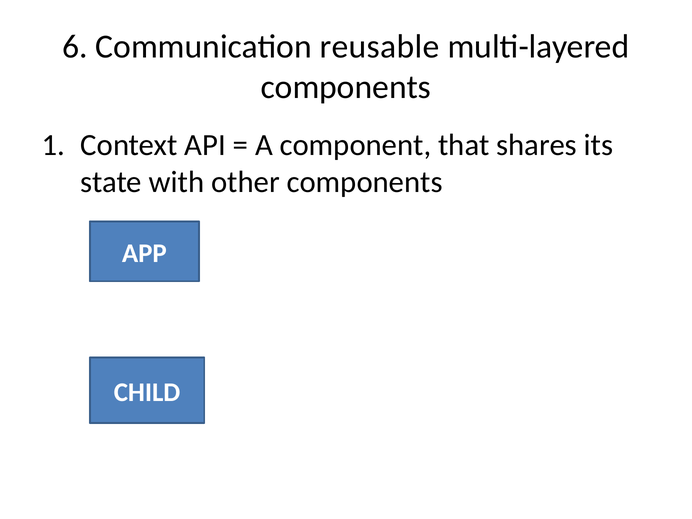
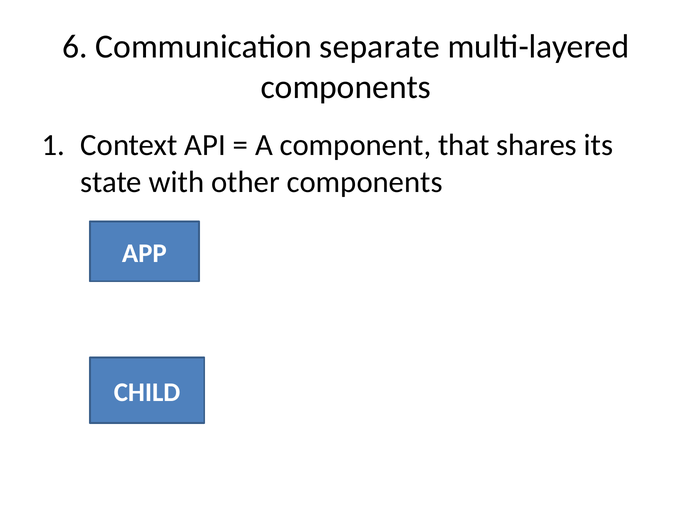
reusable: reusable -> separate (380, 47)
